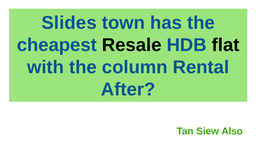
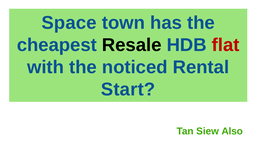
Slides: Slides -> Space (69, 23)
flat colour: black -> red (226, 45)
column: column -> noticed (135, 67)
After: After -> Start (128, 89)
